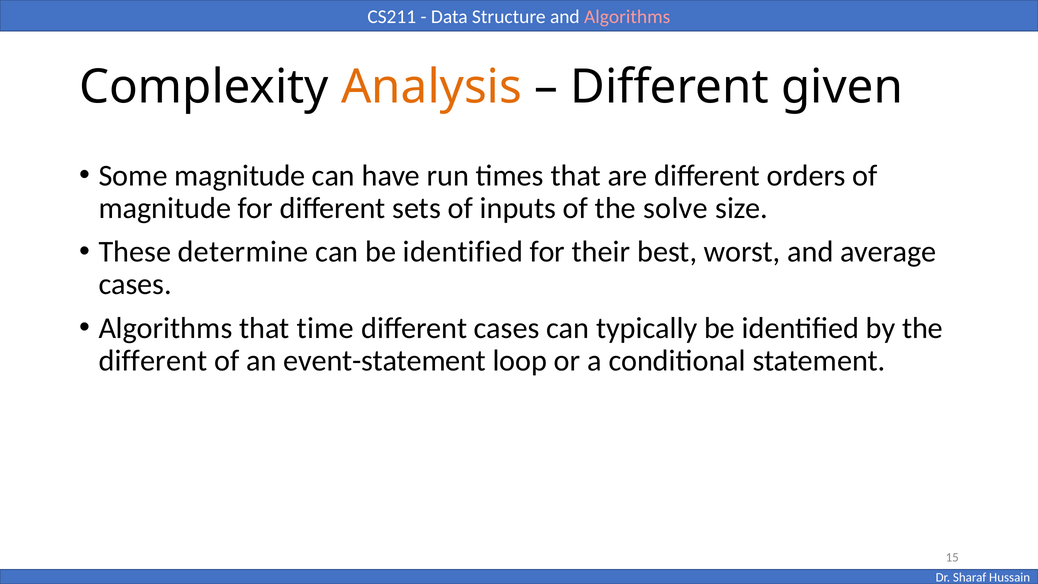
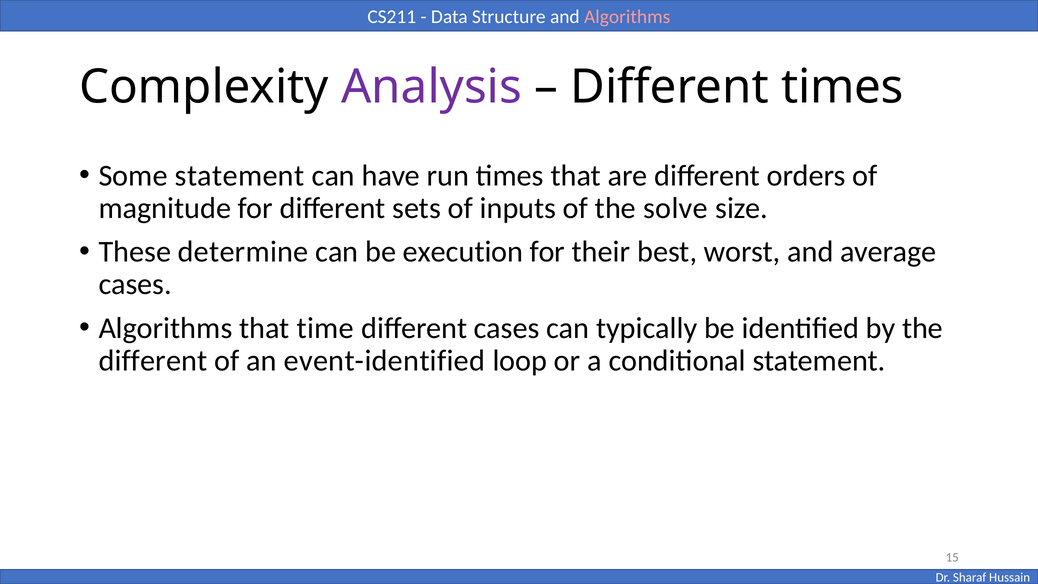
Analysis colour: orange -> purple (431, 87)
Different given: given -> times (842, 87)
Some magnitude: magnitude -> statement (240, 175)
can be identified: identified -> execution (463, 252)
event-statement: event-statement -> event-identified (384, 361)
